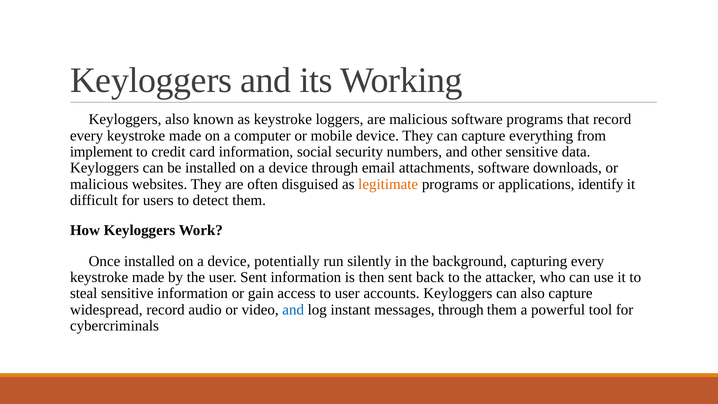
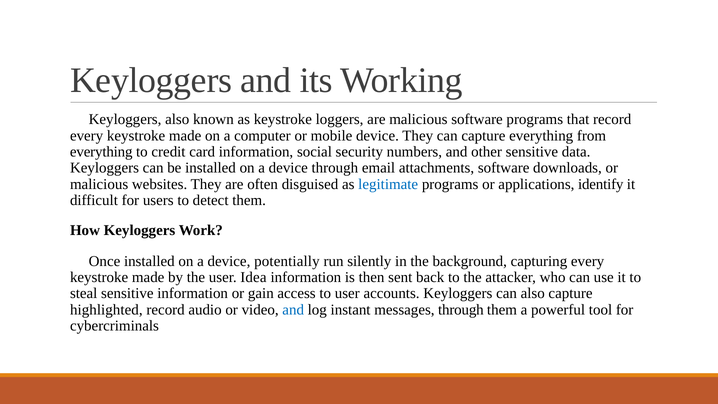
implement: implement -> everything (101, 152)
legitimate colour: orange -> blue (388, 184)
user Sent: Sent -> Idea (253, 277)
widespread: widespread -> highlighted (106, 310)
